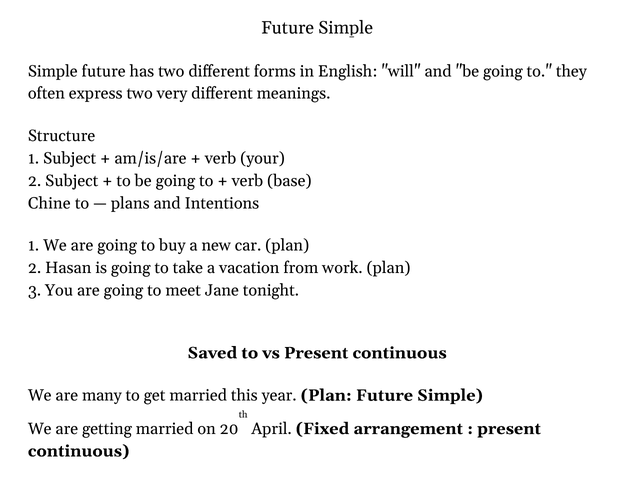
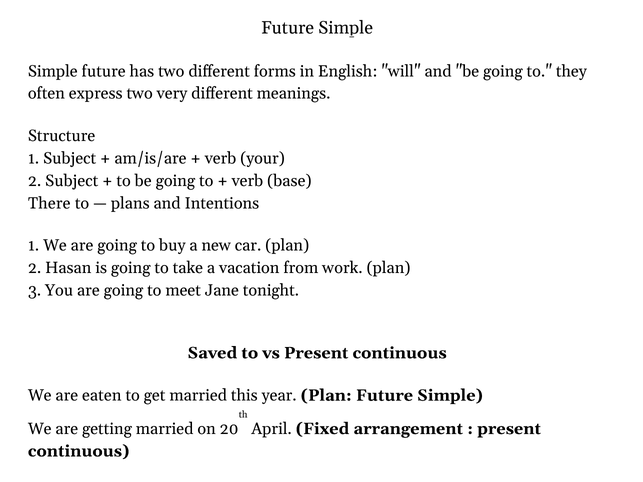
Chine: Chine -> There (49, 203)
many: many -> eaten (102, 396)
